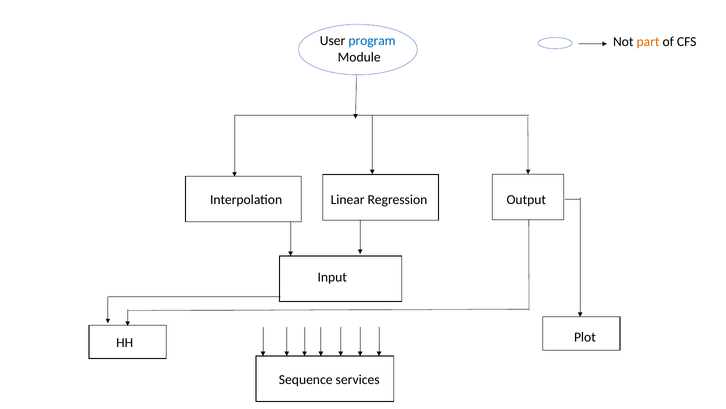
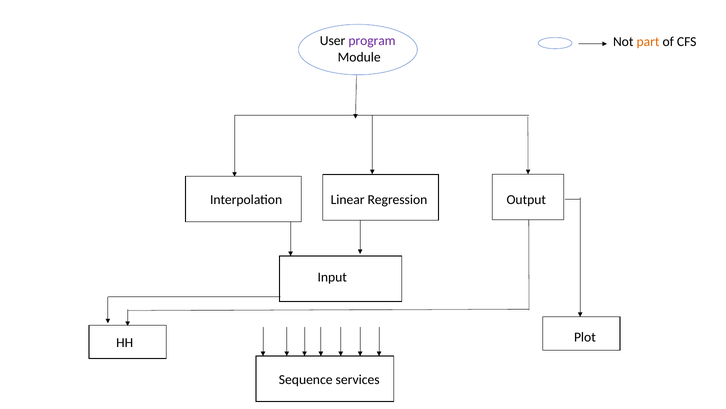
program colour: blue -> purple (372, 41)
